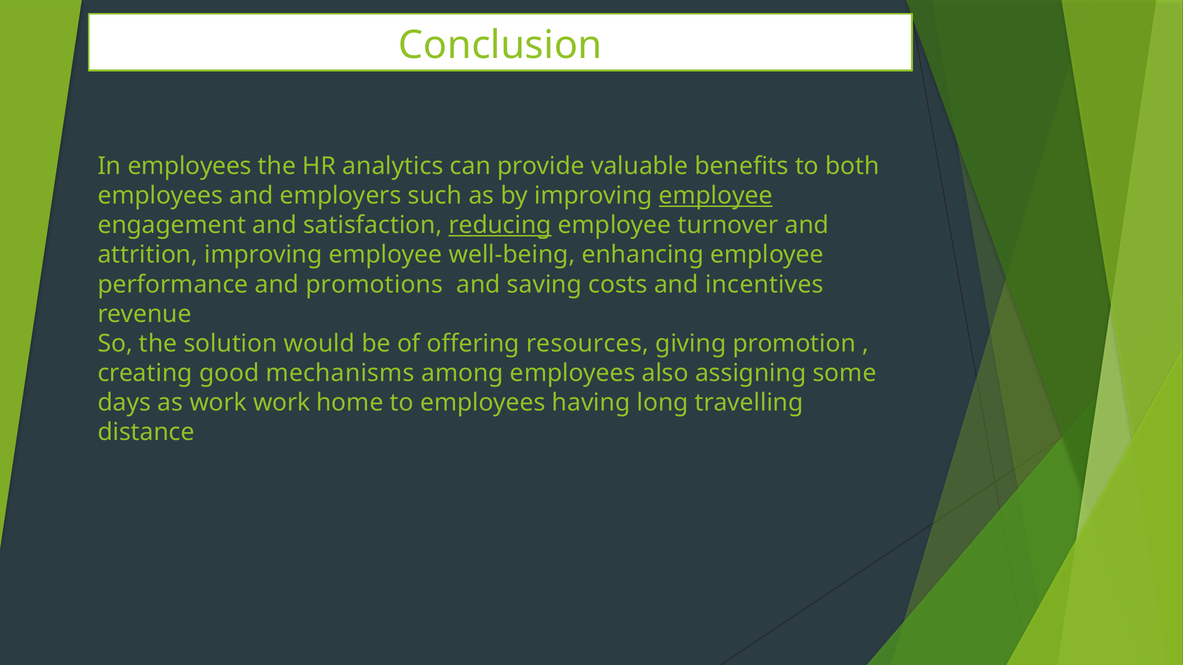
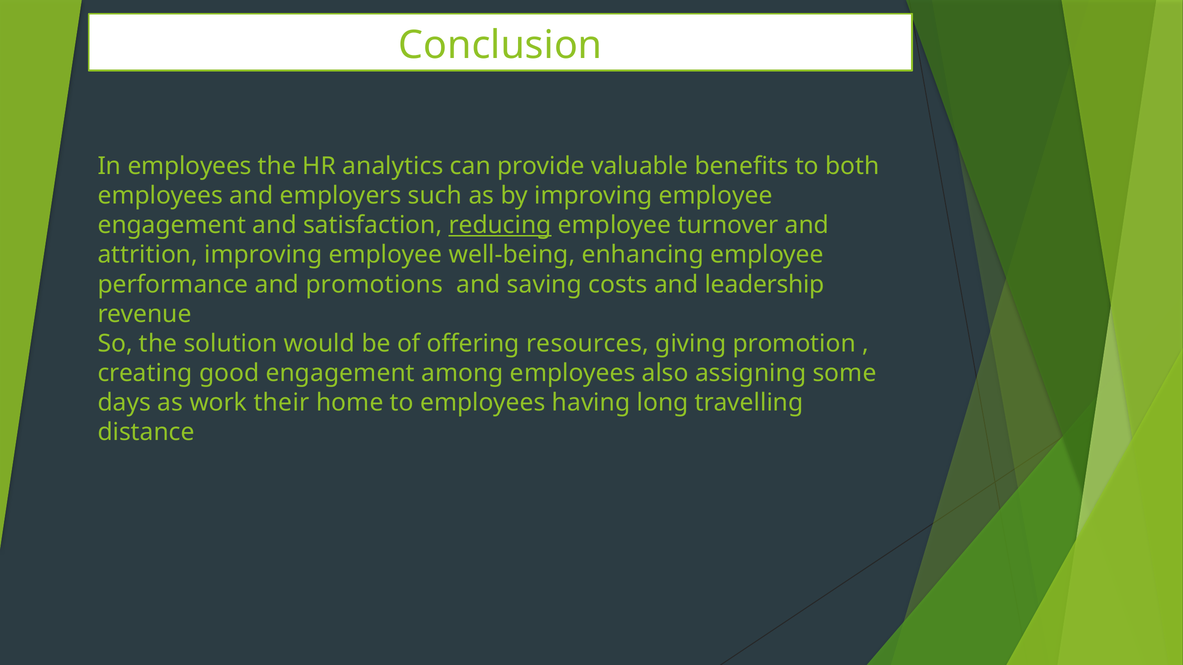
employee underline: present -> none (716, 196)
incentives: incentives -> leadership (765, 285)
good mechanisms: mechanisms -> engagement (340, 373)
work work: work -> their (282, 403)
